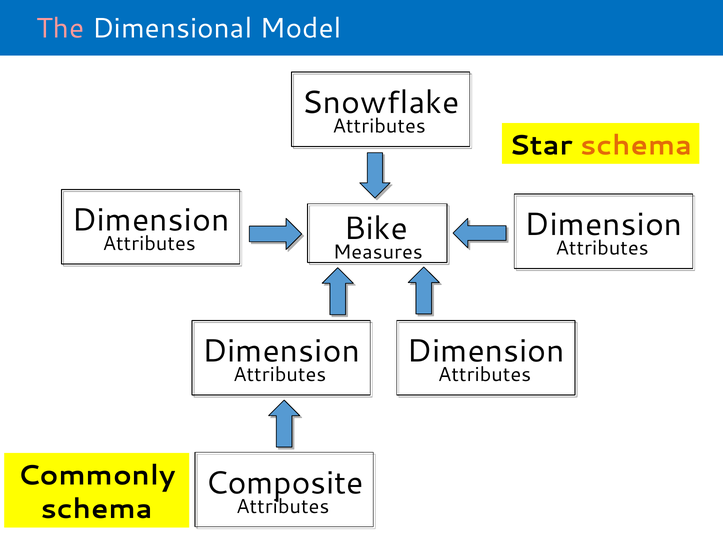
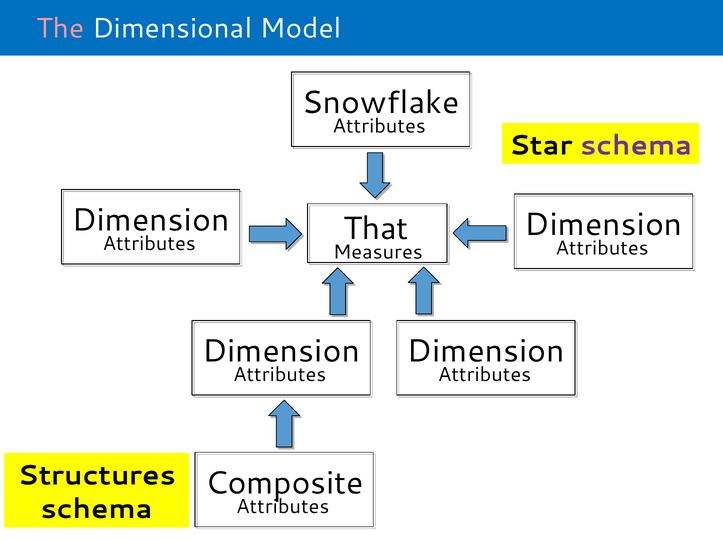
schema colour: orange -> purple (636, 145)
Bike: Bike -> That (376, 229)
Commonly: Commonly -> Structures (97, 476)
